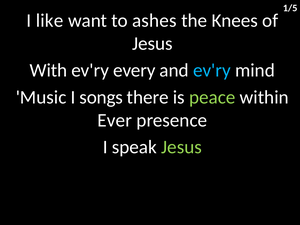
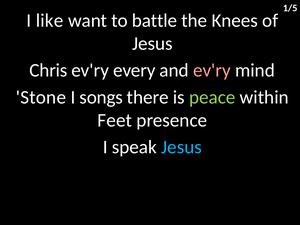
ashes: ashes -> battle (155, 21)
With: With -> Chris (48, 70)
ev'ry colour: light blue -> pink (212, 70)
Music: Music -> Stone (41, 97)
Ever: Ever -> Feet (115, 120)
Jesus colour: light green -> light blue (181, 147)
